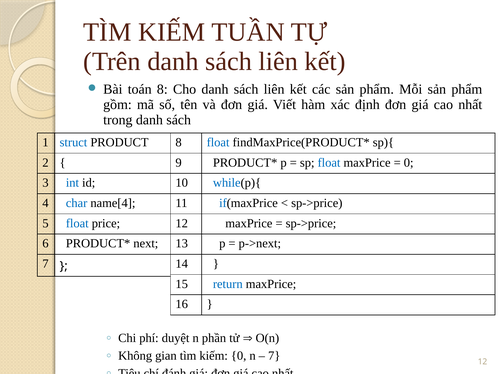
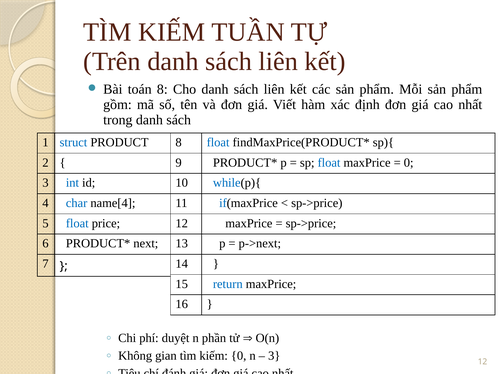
7: 7 -> 3 (274, 356)
